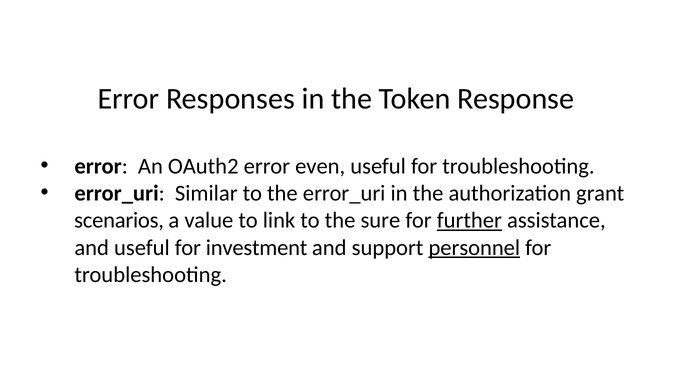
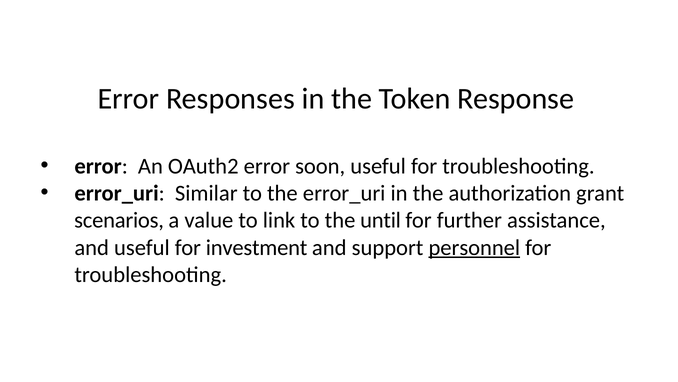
even: even -> soon (320, 166)
sure: sure -> until (381, 220)
further underline: present -> none (469, 220)
